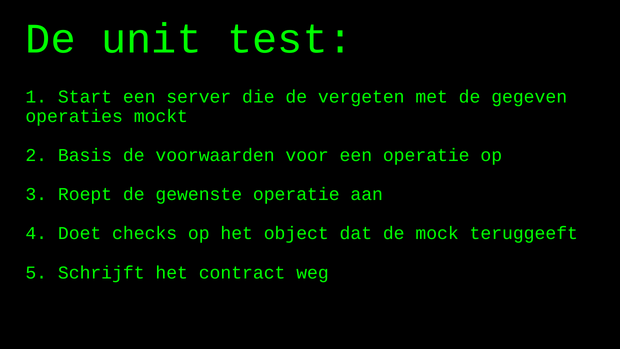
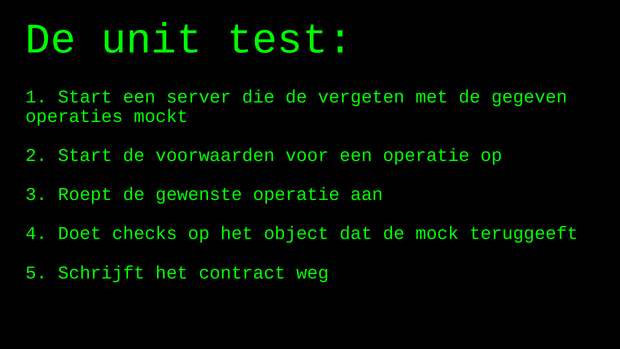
2 Basis: Basis -> Start (85, 155)
